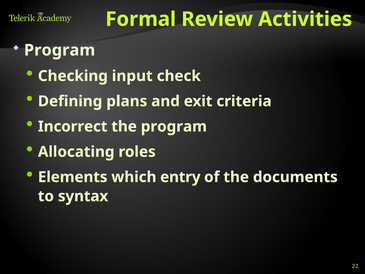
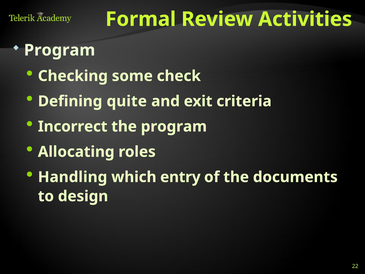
input: input -> some (132, 76)
plans: plans -> quite (127, 101)
Elements: Elements -> Handling (73, 177)
syntax: syntax -> design (83, 196)
